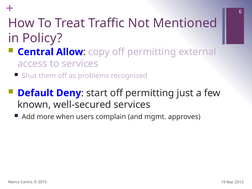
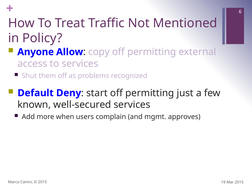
Central: Central -> Anyone (36, 52)
